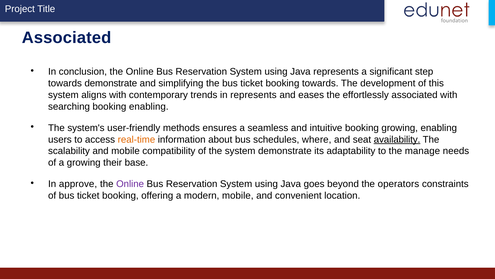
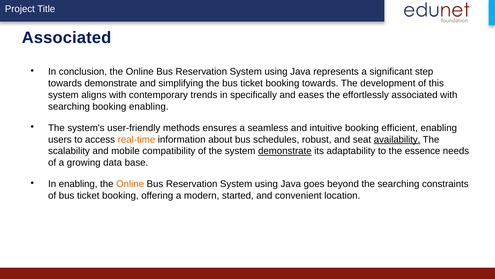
in represents: represents -> specifically (254, 95)
booking growing: growing -> efficient (400, 128)
where: where -> robust (317, 139)
demonstrate underline: none -> present (285, 151)
manage: manage -> essence (423, 151)
their: their -> data (113, 162)
In approve: approve -> enabling (78, 184)
Online colour: purple -> orange (130, 184)
the operators: operators -> searching (398, 184)
modern mobile: mobile -> started (238, 195)
